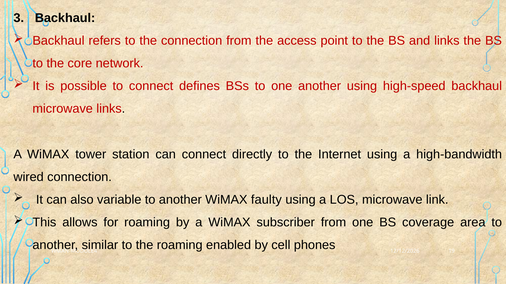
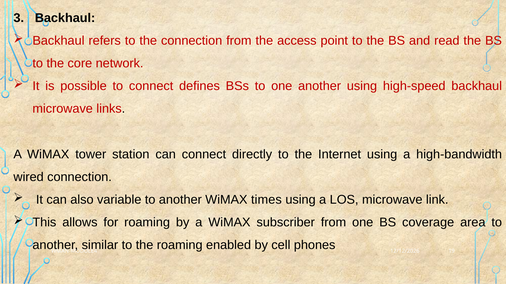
and links: links -> read (447, 41)
faulty: faulty -> times (266, 200)
